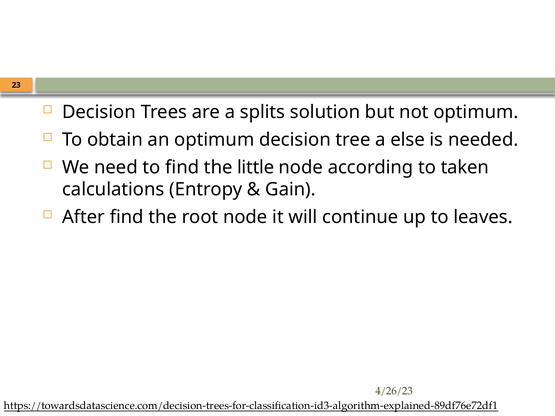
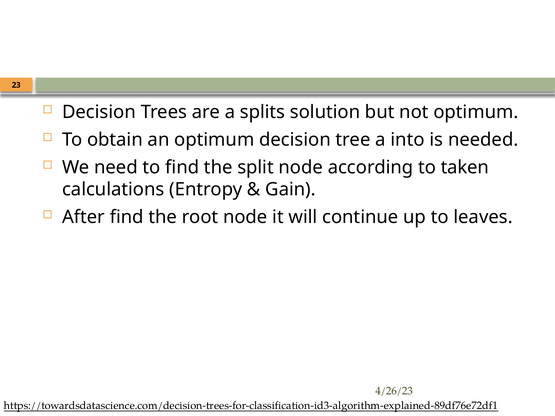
else: else -> into (408, 140)
little: little -> split (256, 167)
